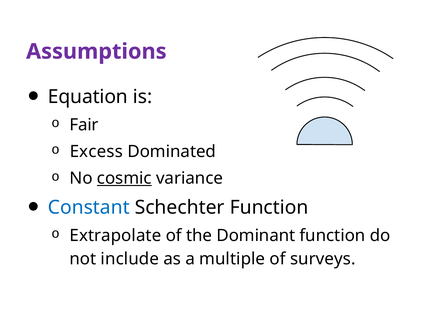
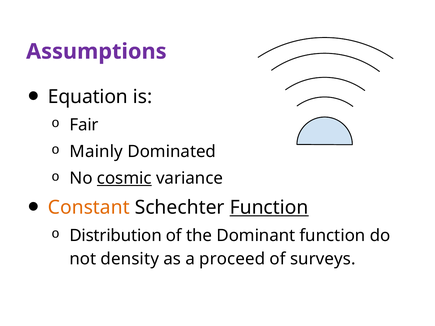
Excess: Excess -> Mainly (96, 152)
Constant colour: blue -> orange (89, 208)
Function underline: none -> present (269, 208)
Extrapolate: Extrapolate -> Distribution (116, 236)
include: include -> density (130, 259)
multiple: multiple -> proceed (232, 259)
